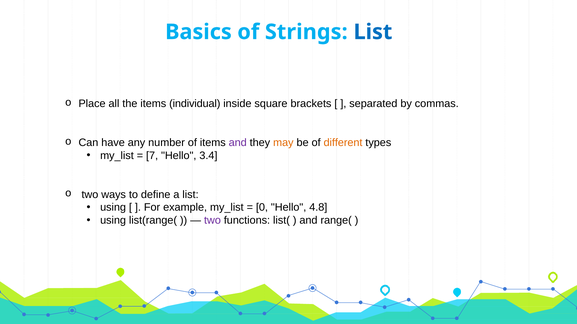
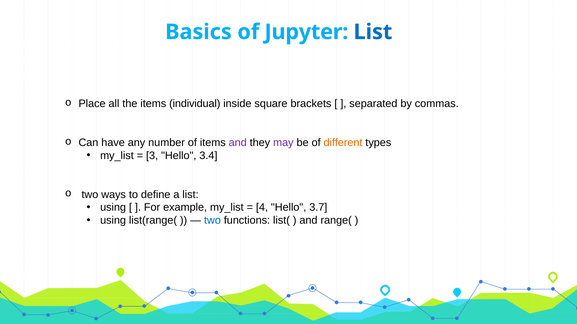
Strings: Strings -> Jupyter (306, 32)
may colour: orange -> purple (283, 143)
7: 7 -> 3 (152, 156)
0: 0 -> 4 (262, 208)
4.8: 4.8 -> 3.7 (318, 208)
two colour: purple -> blue (212, 221)
